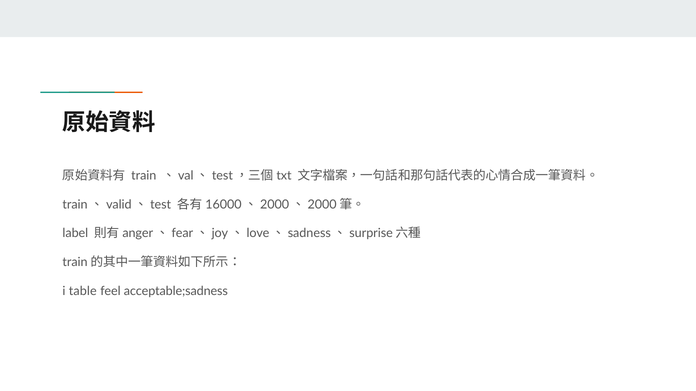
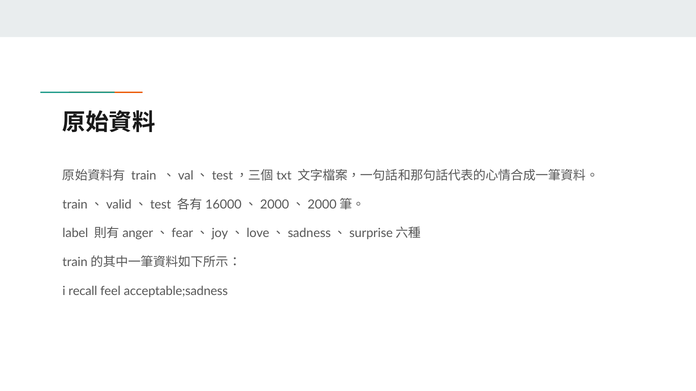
table: table -> recall (83, 291)
